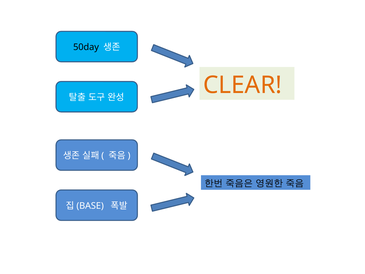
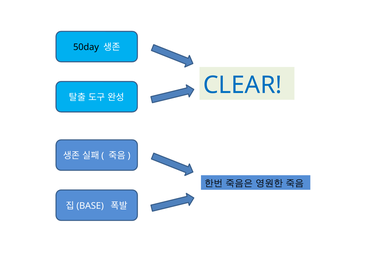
CLEAR colour: orange -> blue (243, 85)
